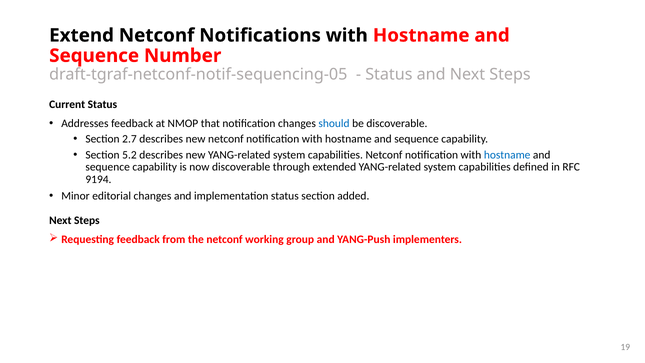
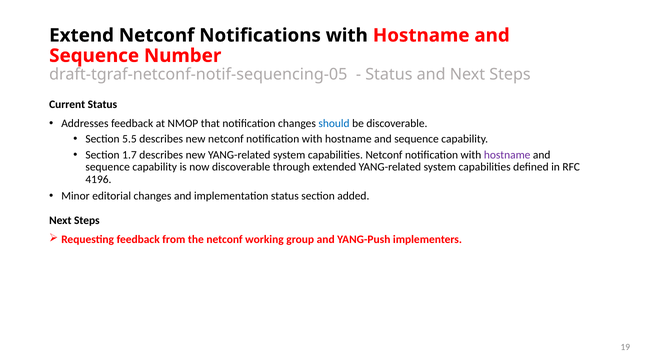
2.7: 2.7 -> 5.5 (129, 139)
5.2: 5.2 -> 1.7 (129, 155)
hostname colour: blue -> purple (507, 155)
9194: 9194 -> 4196 (98, 179)
